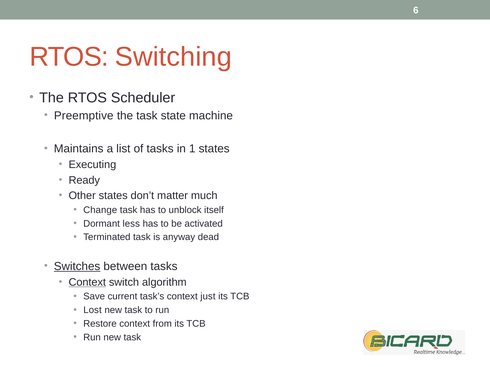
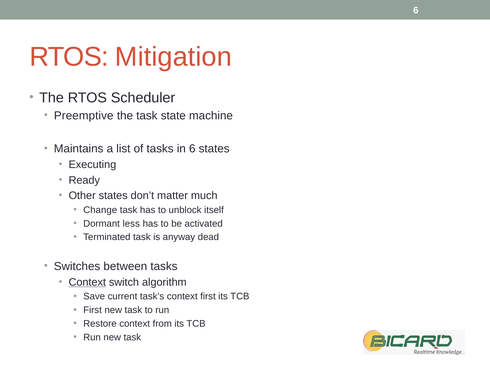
Switching: Switching -> Mitigation (173, 57)
in 1: 1 -> 6 (192, 149)
Switches underline: present -> none (77, 267)
context just: just -> first (208, 297)
Lost: Lost -> First (93, 310)
